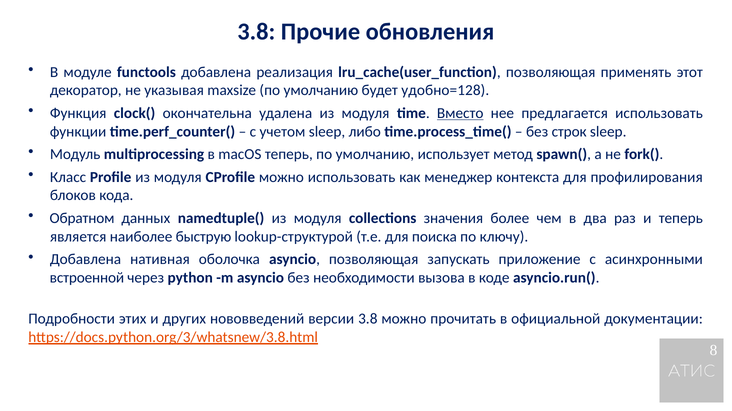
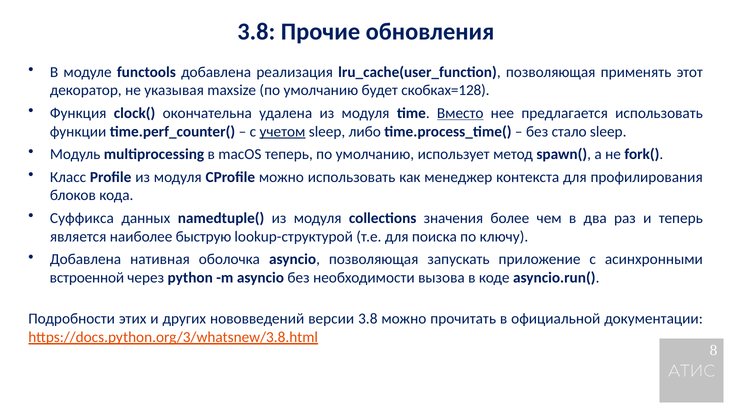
удобно=128: удобно=128 -> скобках=128 (445, 91)
учетом underline: none -> present (282, 132)
строк: строк -> стало (569, 132)
Обратном: Обратном -> Суффикса (82, 219)
